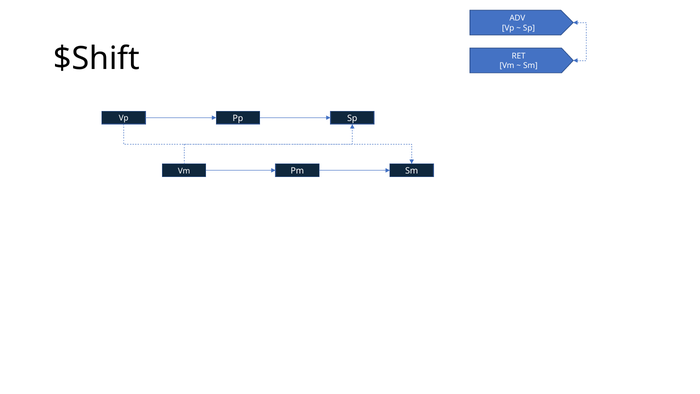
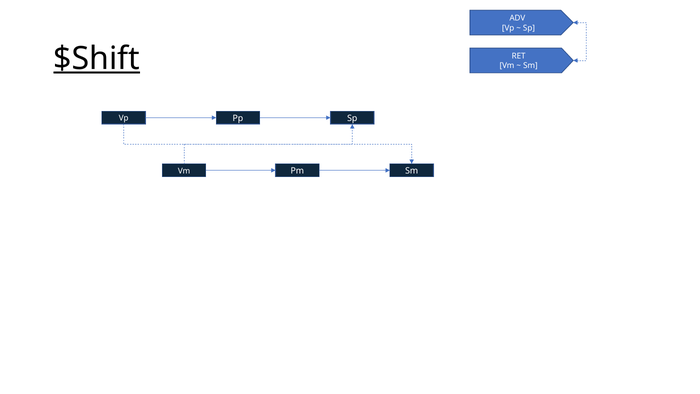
$Shift underline: none -> present (97, 59)
